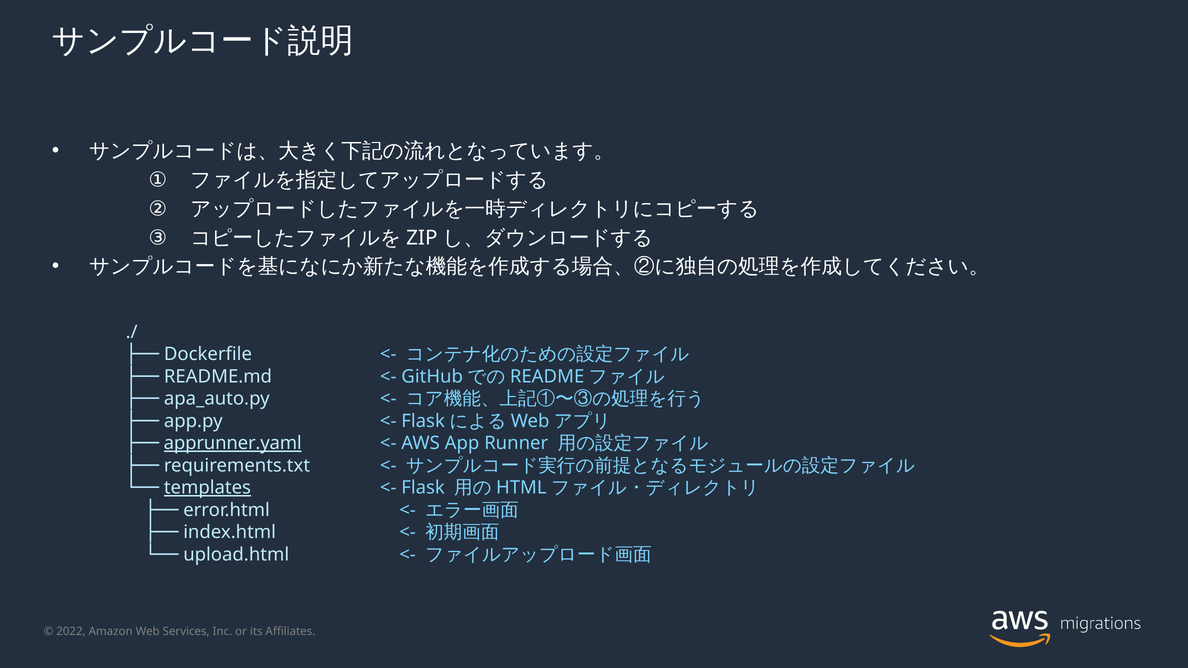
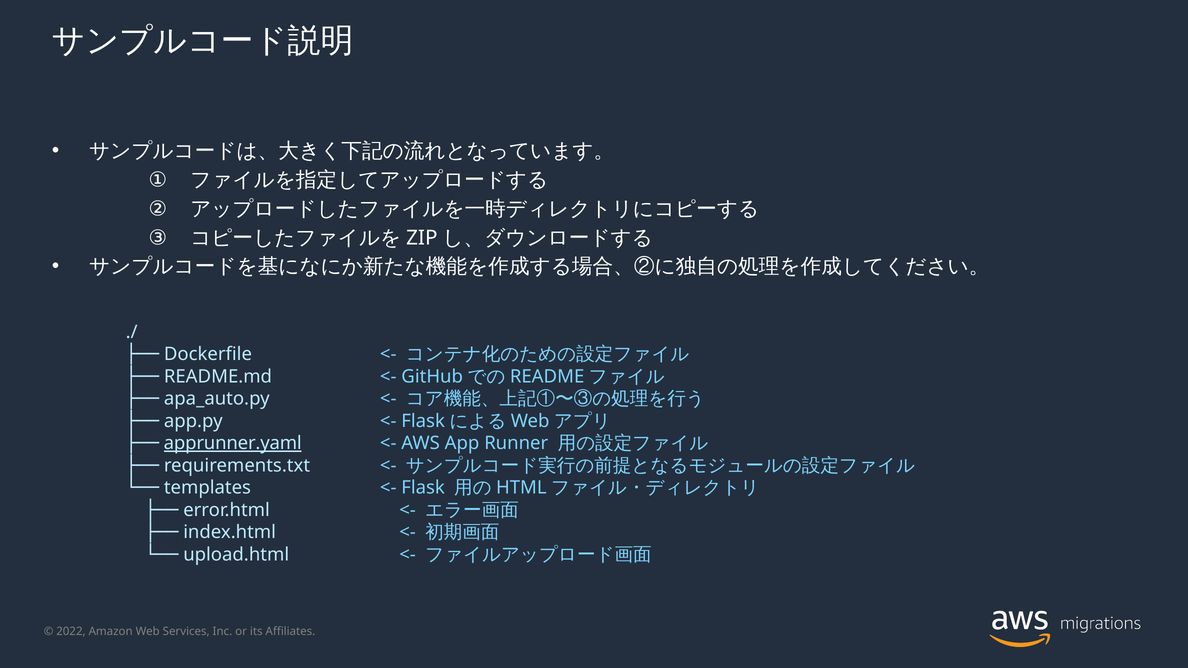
templates underline: present -> none (207, 488)
